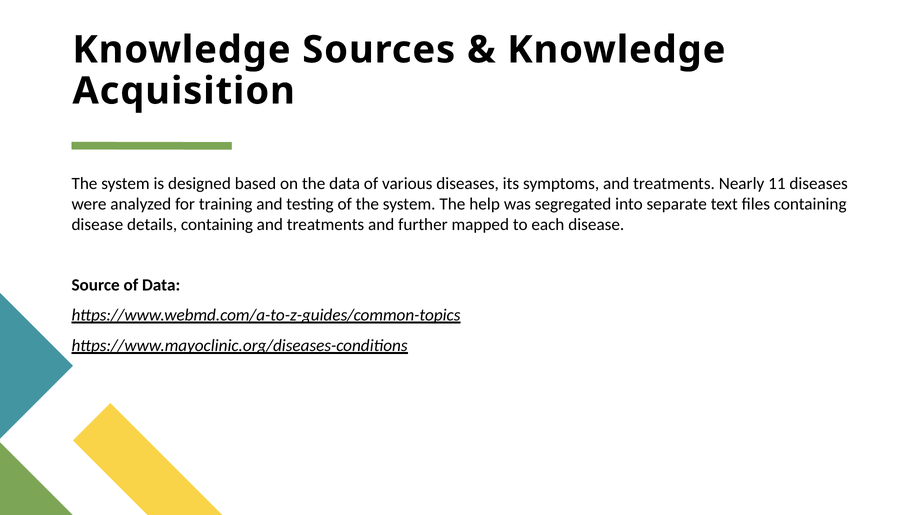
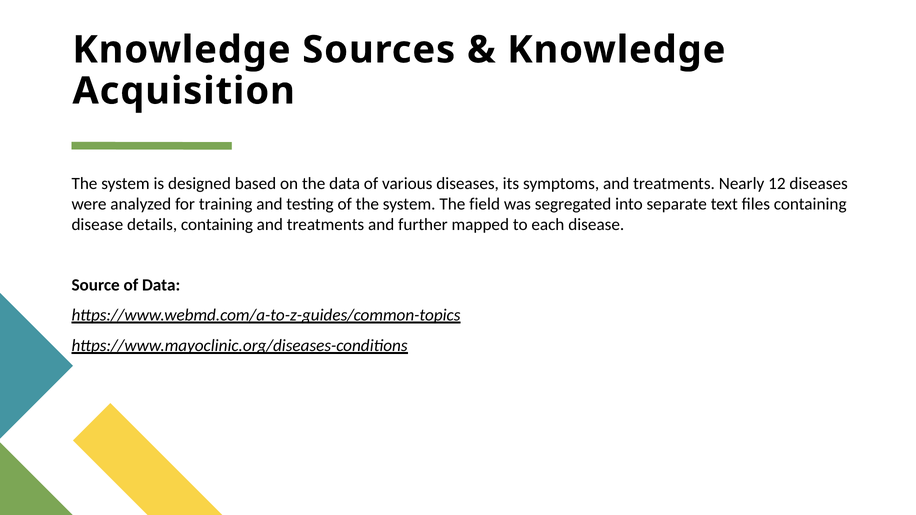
11: 11 -> 12 (777, 183)
help: help -> field (485, 204)
